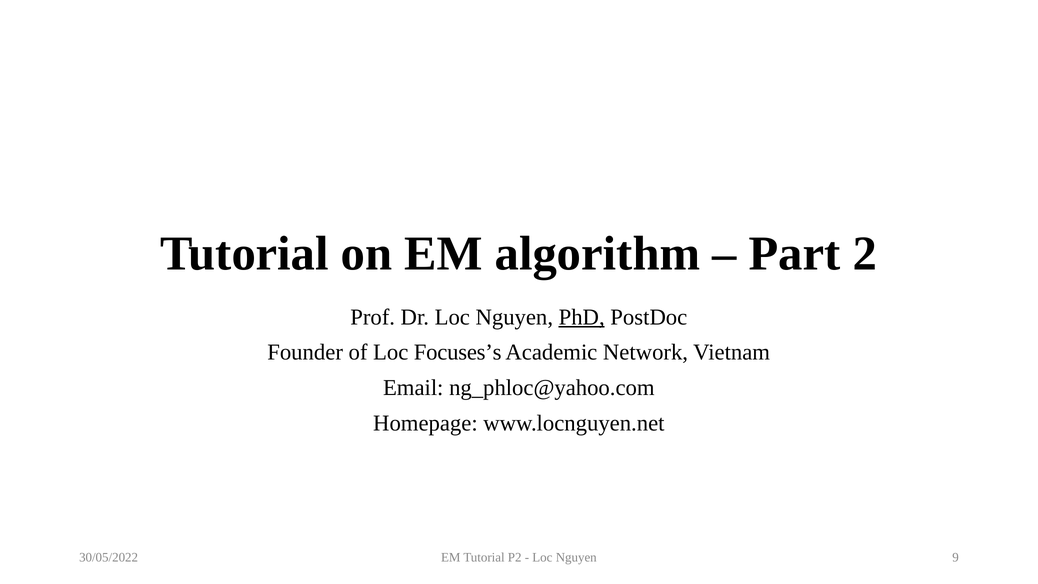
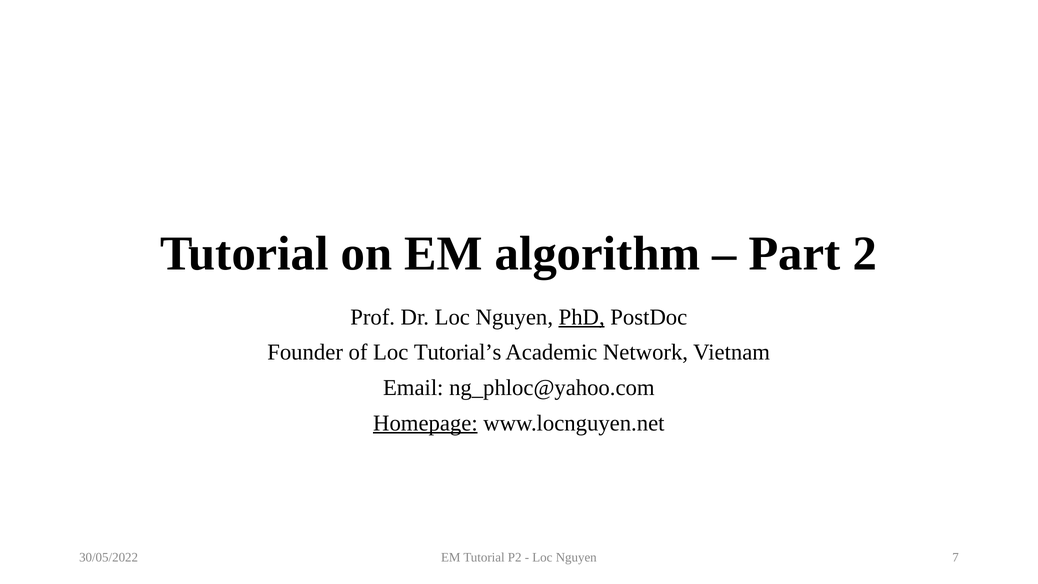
Focuses’s: Focuses’s -> Tutorial’s (458, 352)
Homepage underline: none -> present (425, 423)
9: 9 -> 7 (956, 558)
